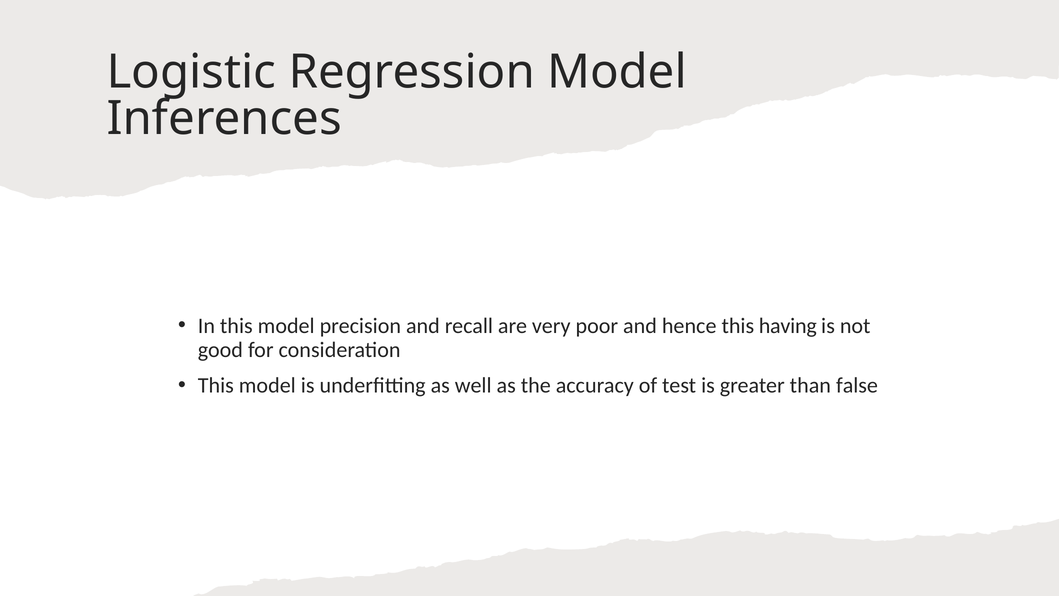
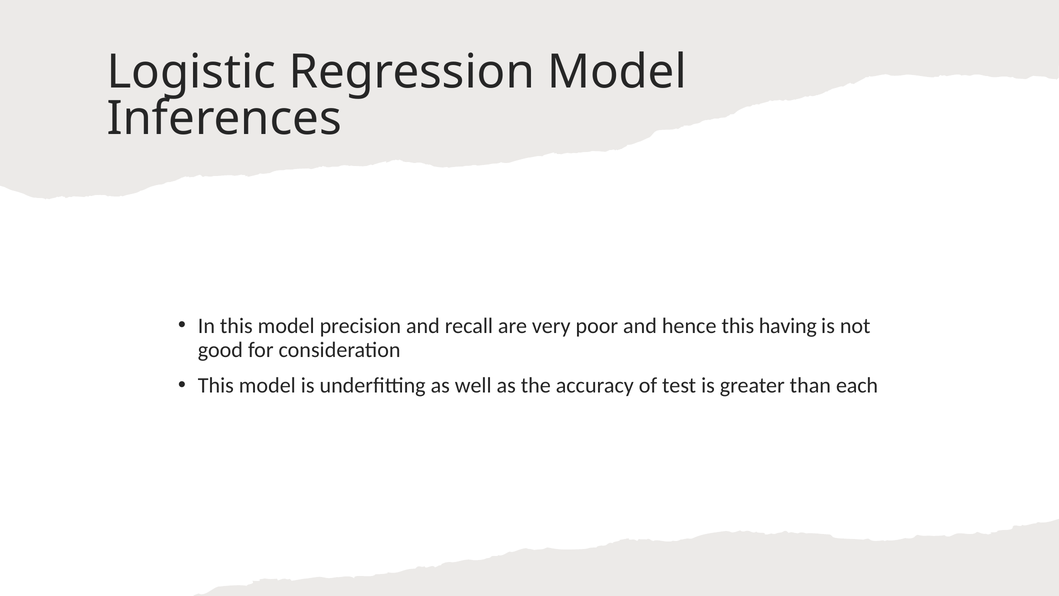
false: false -> each (857, 385)
